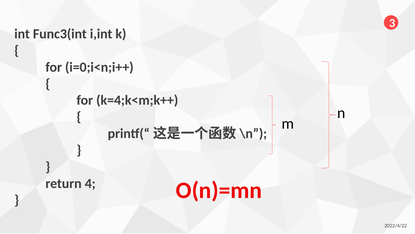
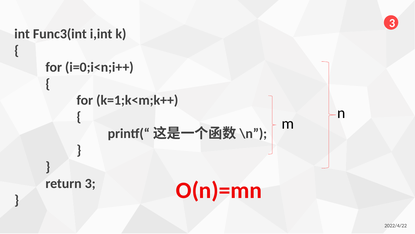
k=4;k<m;k++: k=4;k<m;k++ -> k=1;k<m;k++ (137, 100)
return 4: 4 -> 3 (90, 183)
